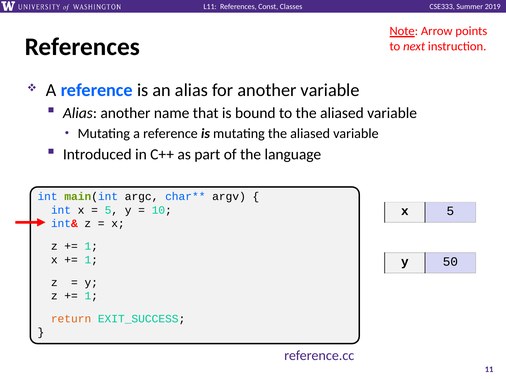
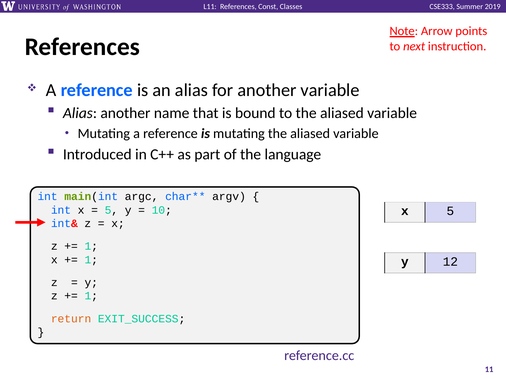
50: 50 -> 12 (450, 262)
